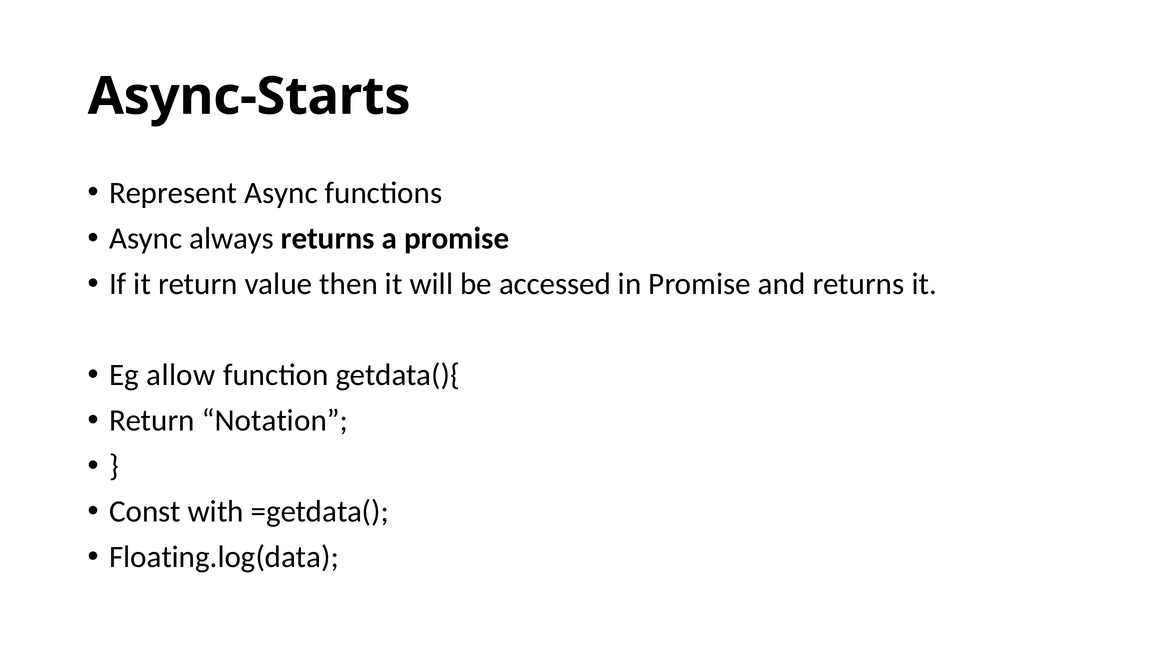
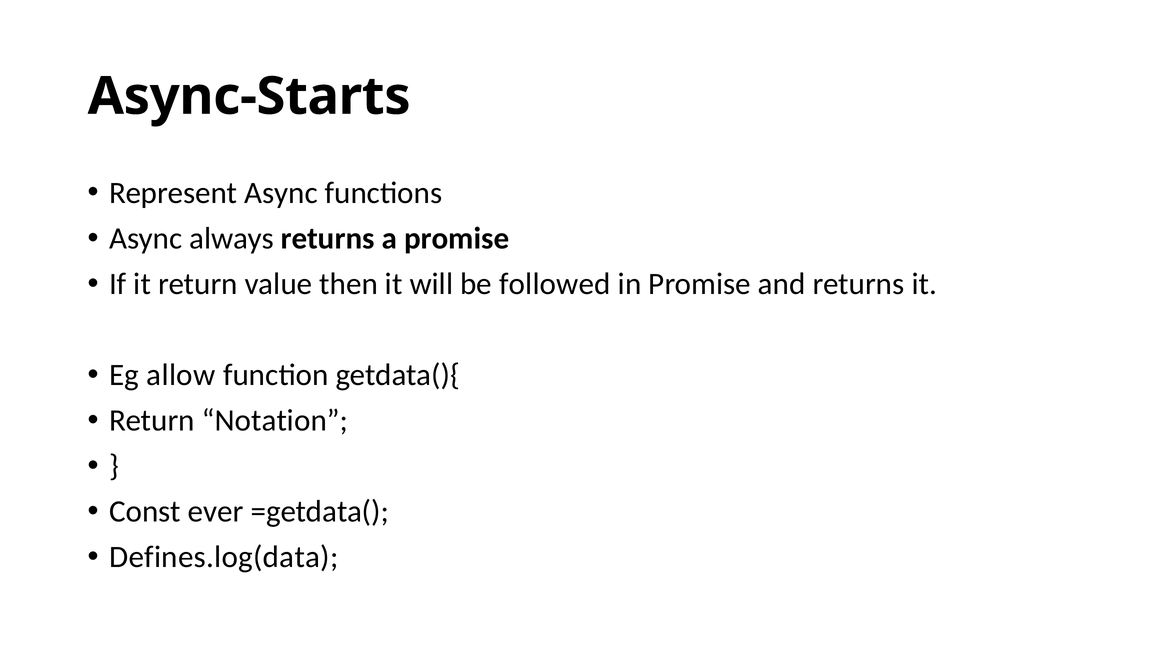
accessed: accessed -> followed (555, 284)
with: with -> ever (216, 512)
Floating.log(data: Floating.log(data -> Defines.log(data (224, 557)
